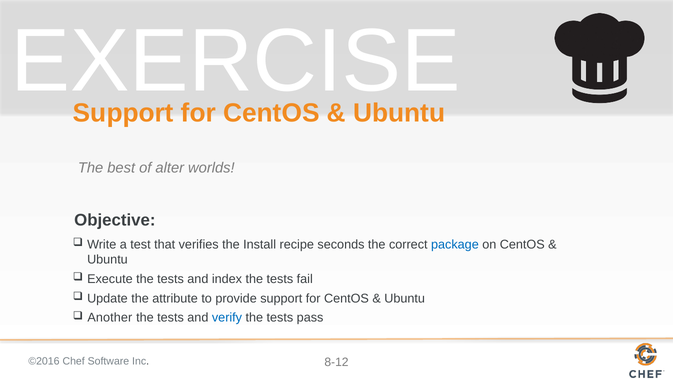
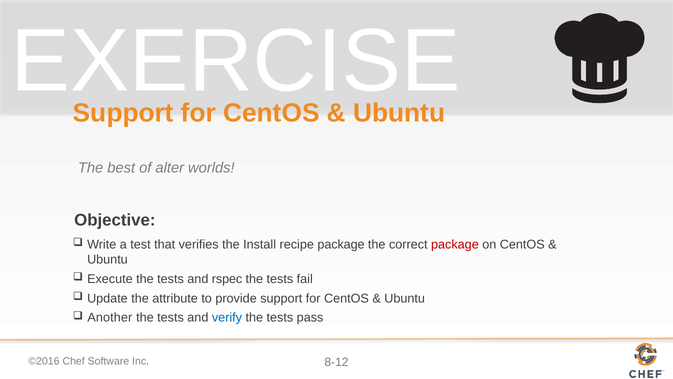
recipe seconds: seconds -> package (341, 244)
package colour: blue -> red (455, 244)
index: index -> rspec (227, 279)
